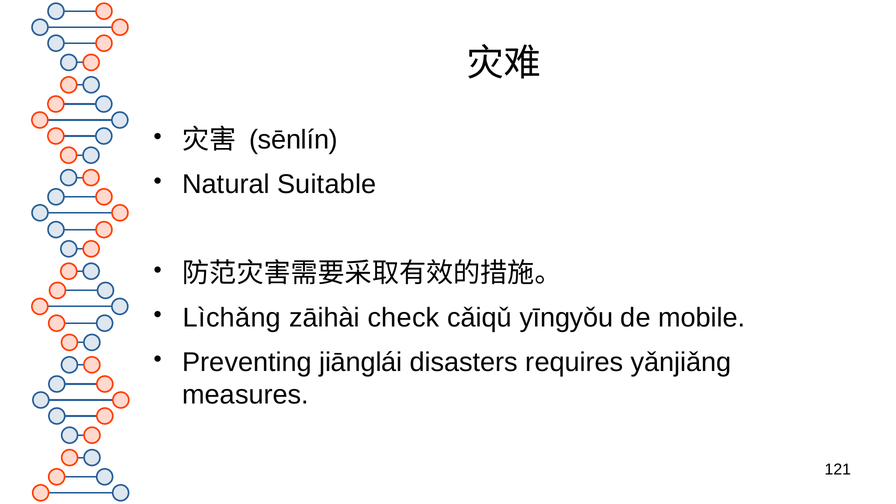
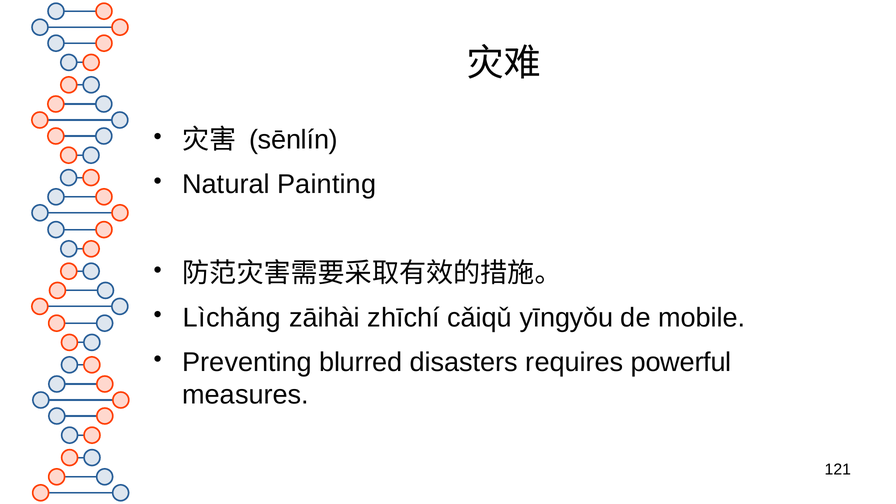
Suitable: Suitable -> Painting (327, 184)
check: check -> zhīchí (404, 318)
jiānglái: jiānglái -> blurred (361, 362)
yǎnjiǎng: yǎnjiǎng -> powerful (681, 362)
